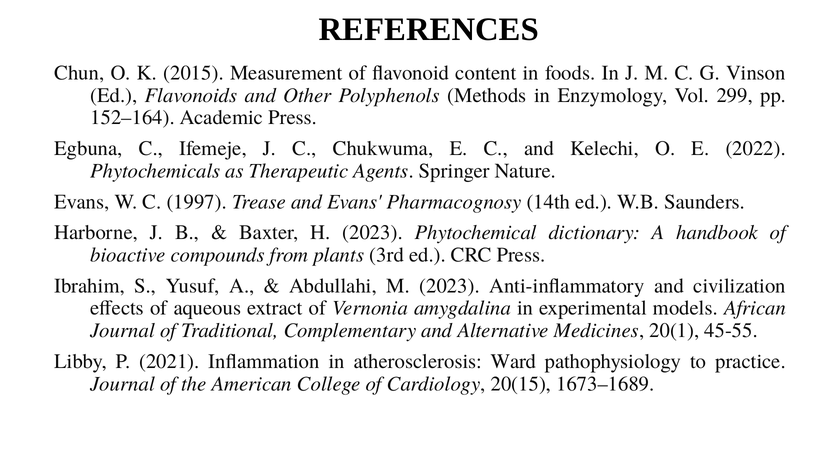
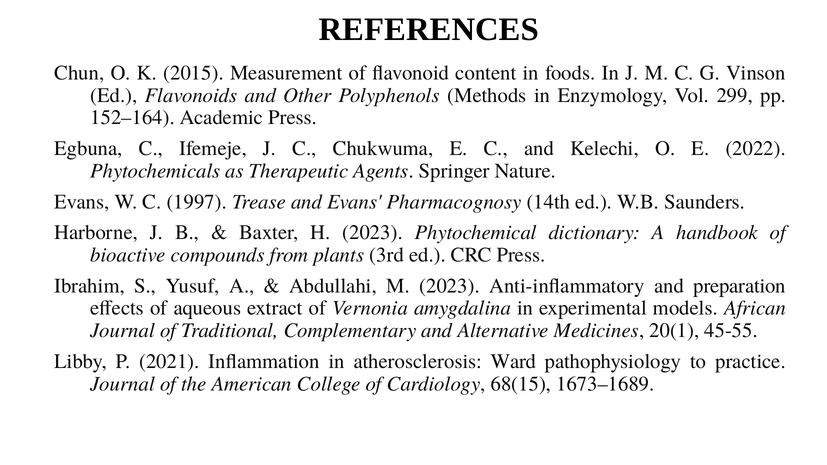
civilization: civilization -> preparation (740, 286)
20(15: 20(15 -> 68(15 (521, 384)
